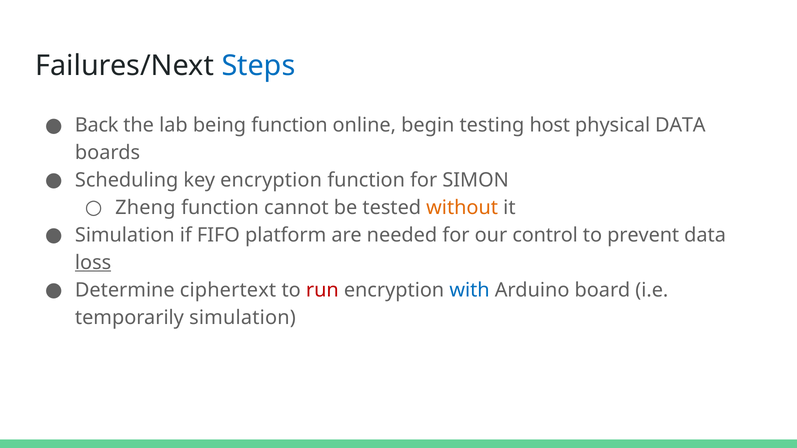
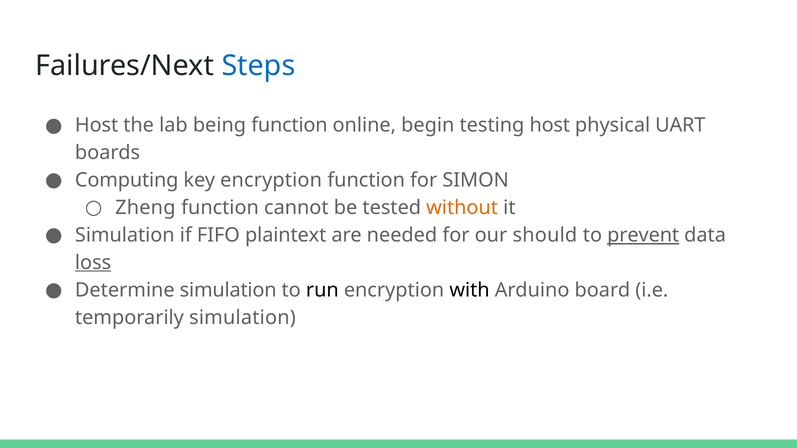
Back: Back -> Host (97, 125)
physical DATA: DATA -> UART (680, 125)
Scheduling: Scheduling -> Computing (127, 180)
platform: platform -> plaintext (286, 235)
control: control -> should (545, 235)
prevent underline: none -> present (643, 235)
Determine ciphertext: ciphertext -> simulation (228, 290)
run colour: red -> black (322, 290)
with colour: blue -> black (470, 290)
